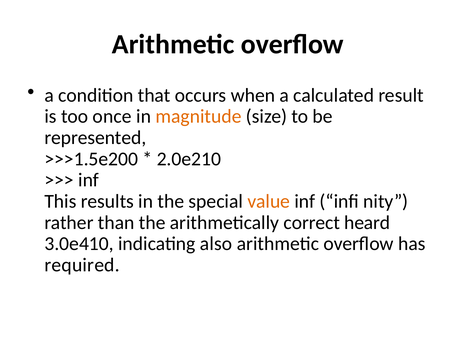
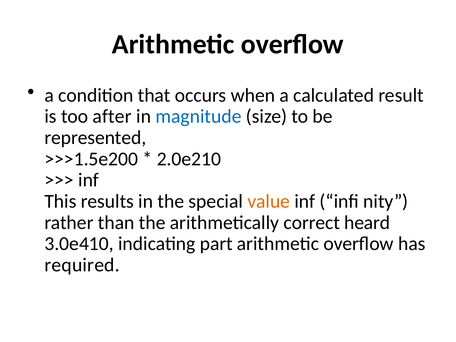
once: once -> after (112, 116)
magnitude colour: orange -> blue (199, 116)
also: also -> part (216, 244)
